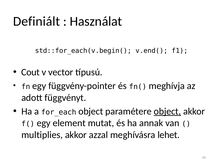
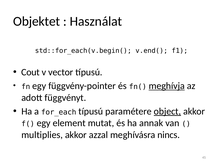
Definiált: Definiált -> Objektet (37, 21)
meghívja underline: none -> present (167, 86)
for_each object: object -> típusú (91, 111)
lehet: lehet -> nincs (169, 134)
